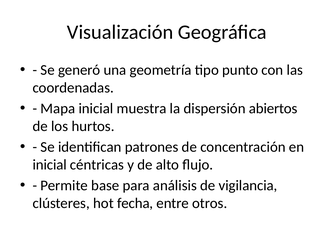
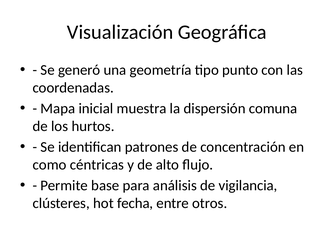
abiertos: abiertos -> comuna (273, 109)
inicial: inicial -> como (50, 165)
